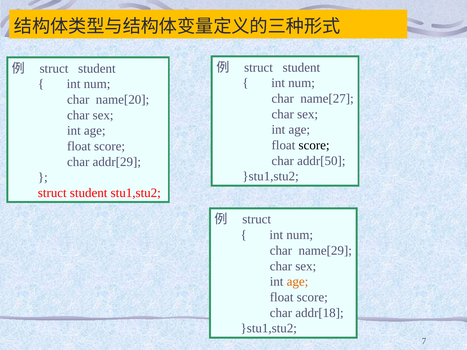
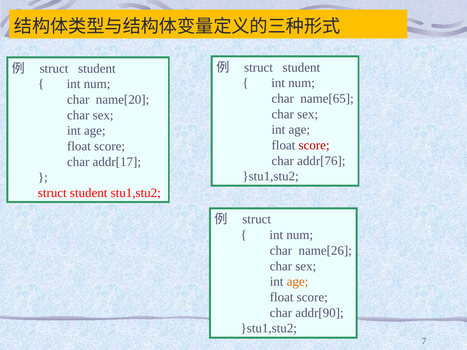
name[27: name[27 -> name[65 (327, 99)
score colour: black -> red (314, 145)
addr[50: addr[50 -> addr[76 (321, 161)
addr[29: addr[29 -> addr[17 (117, 162)
name[29: name[29 -> name[26 (325, 251)
addr[18: addr[18 -> addr[90 (319, 313)
